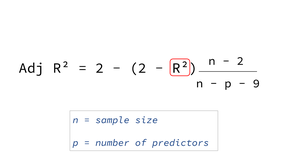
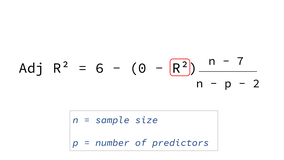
2: 2 -> 7 (240, 61)
2: 2 -> 6 (100, 68)
2: 2 -> 0 (138, 68)
9: 9 -> 2 (256, 83)
